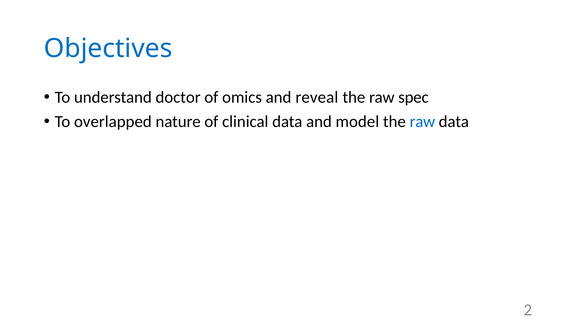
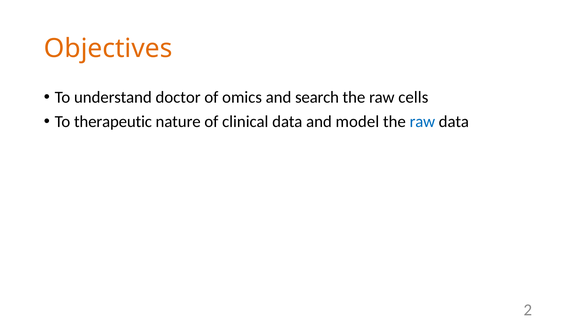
Objectives colour: blue -> orange (108, 48)
reveal: reveal -> search (317, 97)
spec: spec -> cells (413, 97)
overlapped: overlapped -> therapeutic (113, 122)
